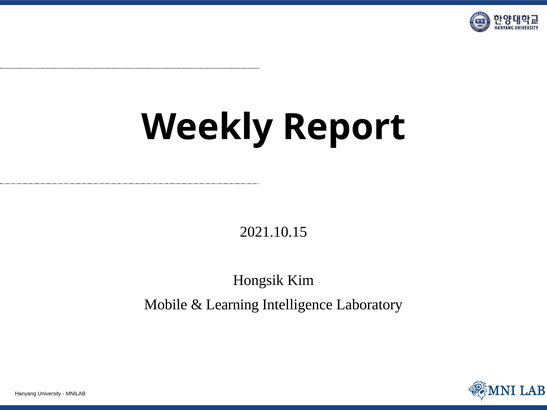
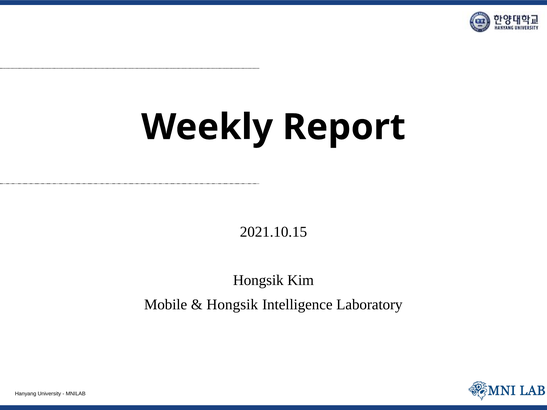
Learning: Learning -> Hongsik (232, 305)
